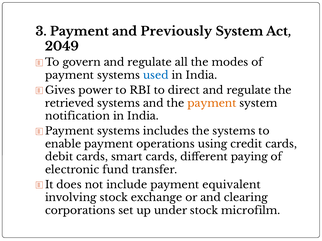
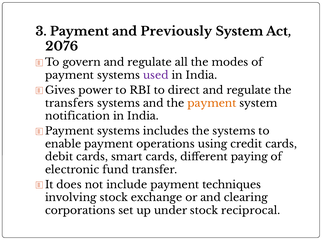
2049: 2049 -> 2076 (62, 46)
used colour: blue -> purple (156, 75)
retrieved: retrieved -> transfers (69, 103)
equivalent: equivalent -> techniques (232, 185)
microfilm: microfilm -> reciprocal (251, 211)
